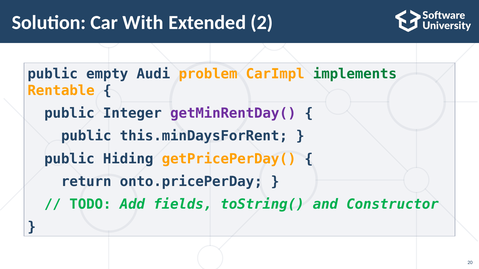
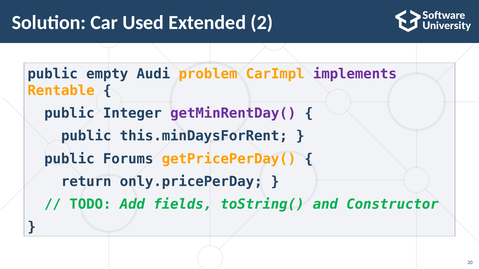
With: With -> Used (143, 23)
implements colour: green -> purple (355, 74)
Hiding: Hiding -> Forums (128, 159)
onto.pricePerDay: onto.pricePerDay -> only.pricePerDay (191, 182)
